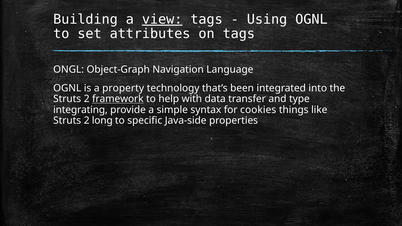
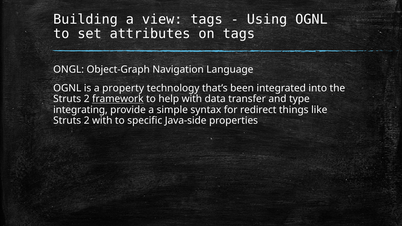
view underline: present -> none (162, 19)
cookies: cookies -> redirect (258, 110)
2 long: long -> with (102, 121)
